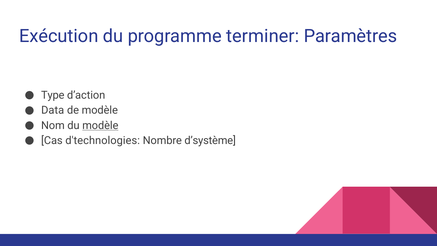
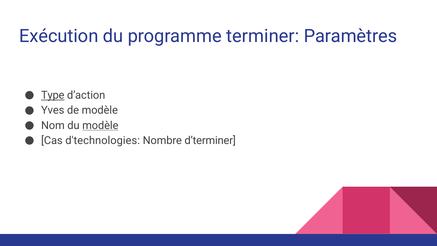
Type underline: none -> present (53, 95)
Data: Data -> Yves (53, 110)
d’système: d’système -> d’terminer (210, 140)
